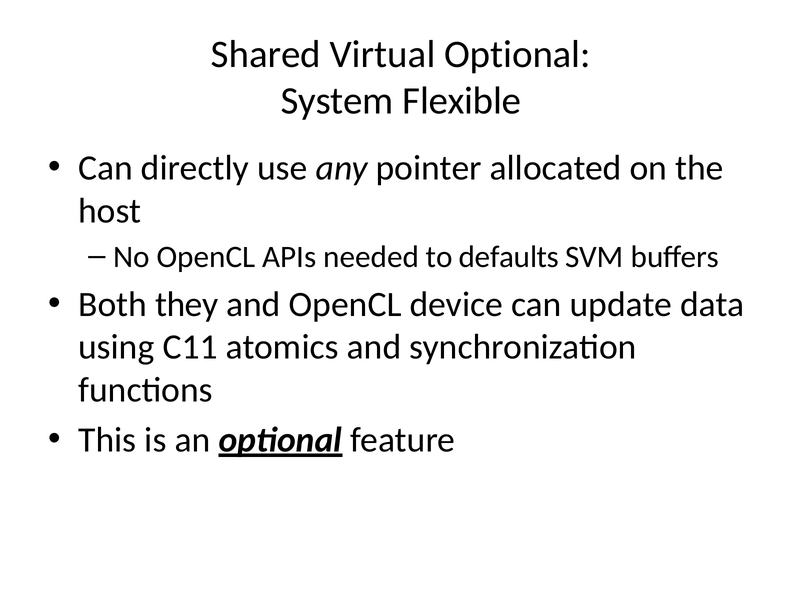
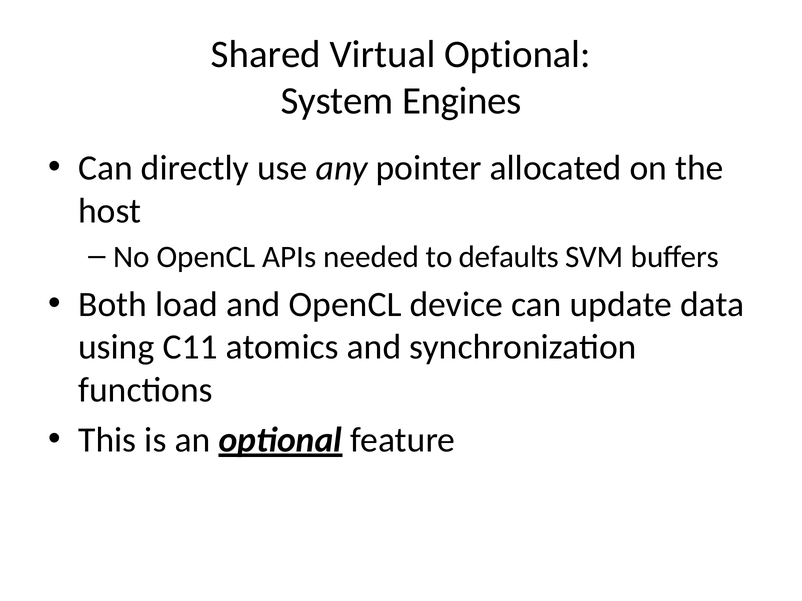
Flexible: Flexible -> Engines (462, 101)
they: they -> load (187, 305)
